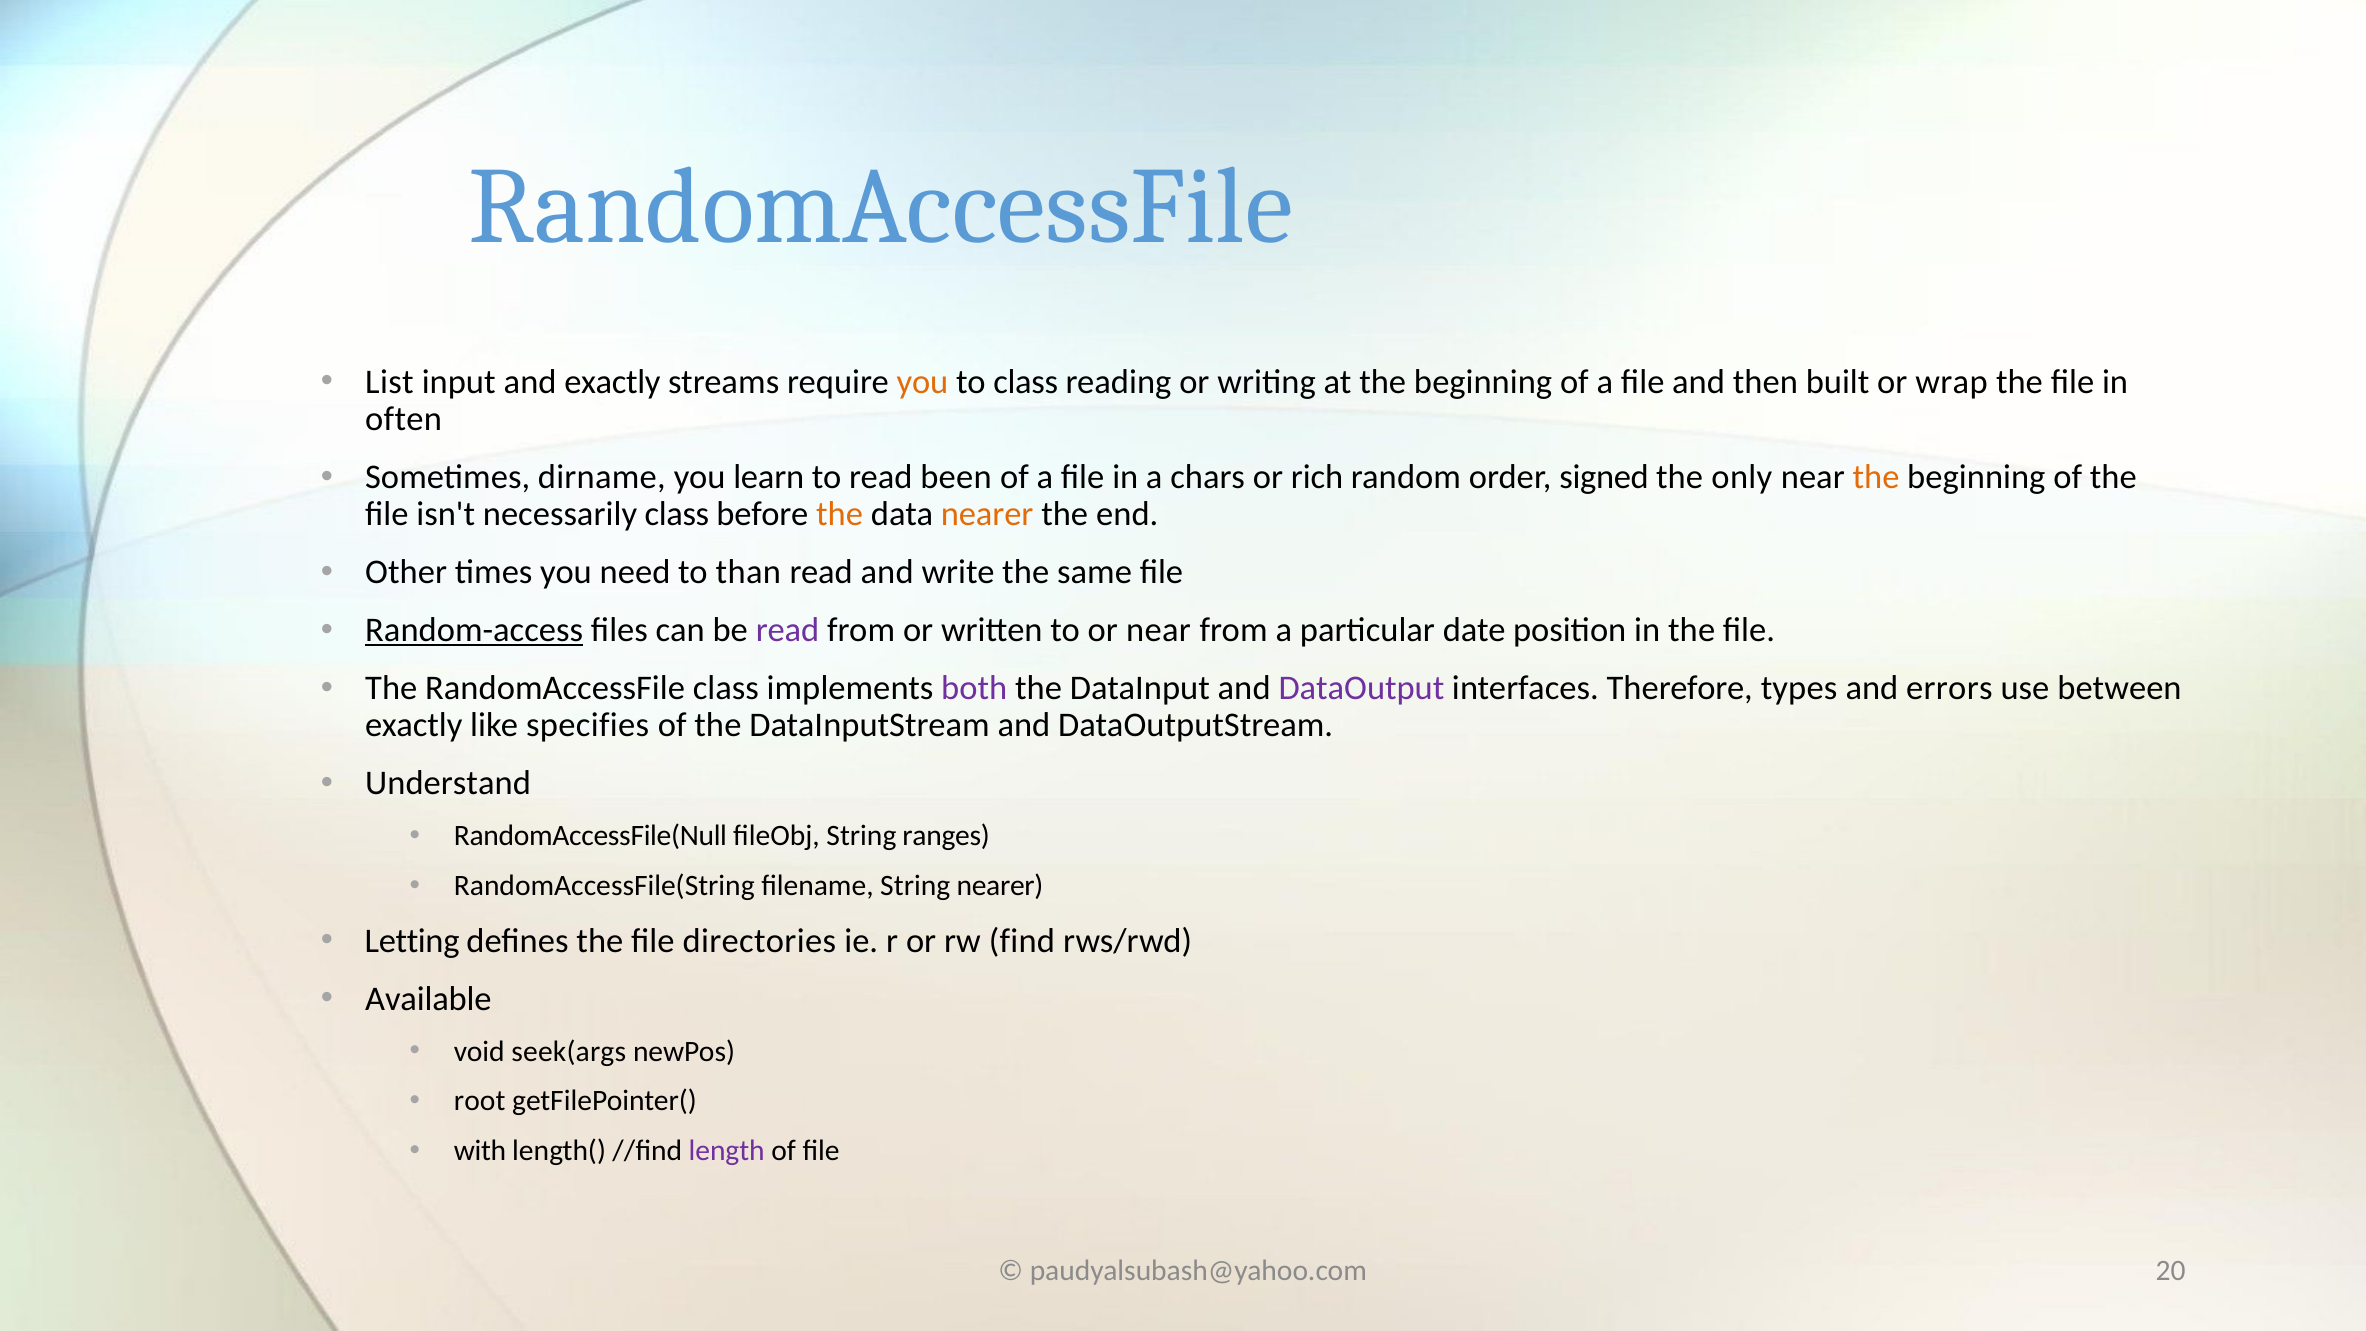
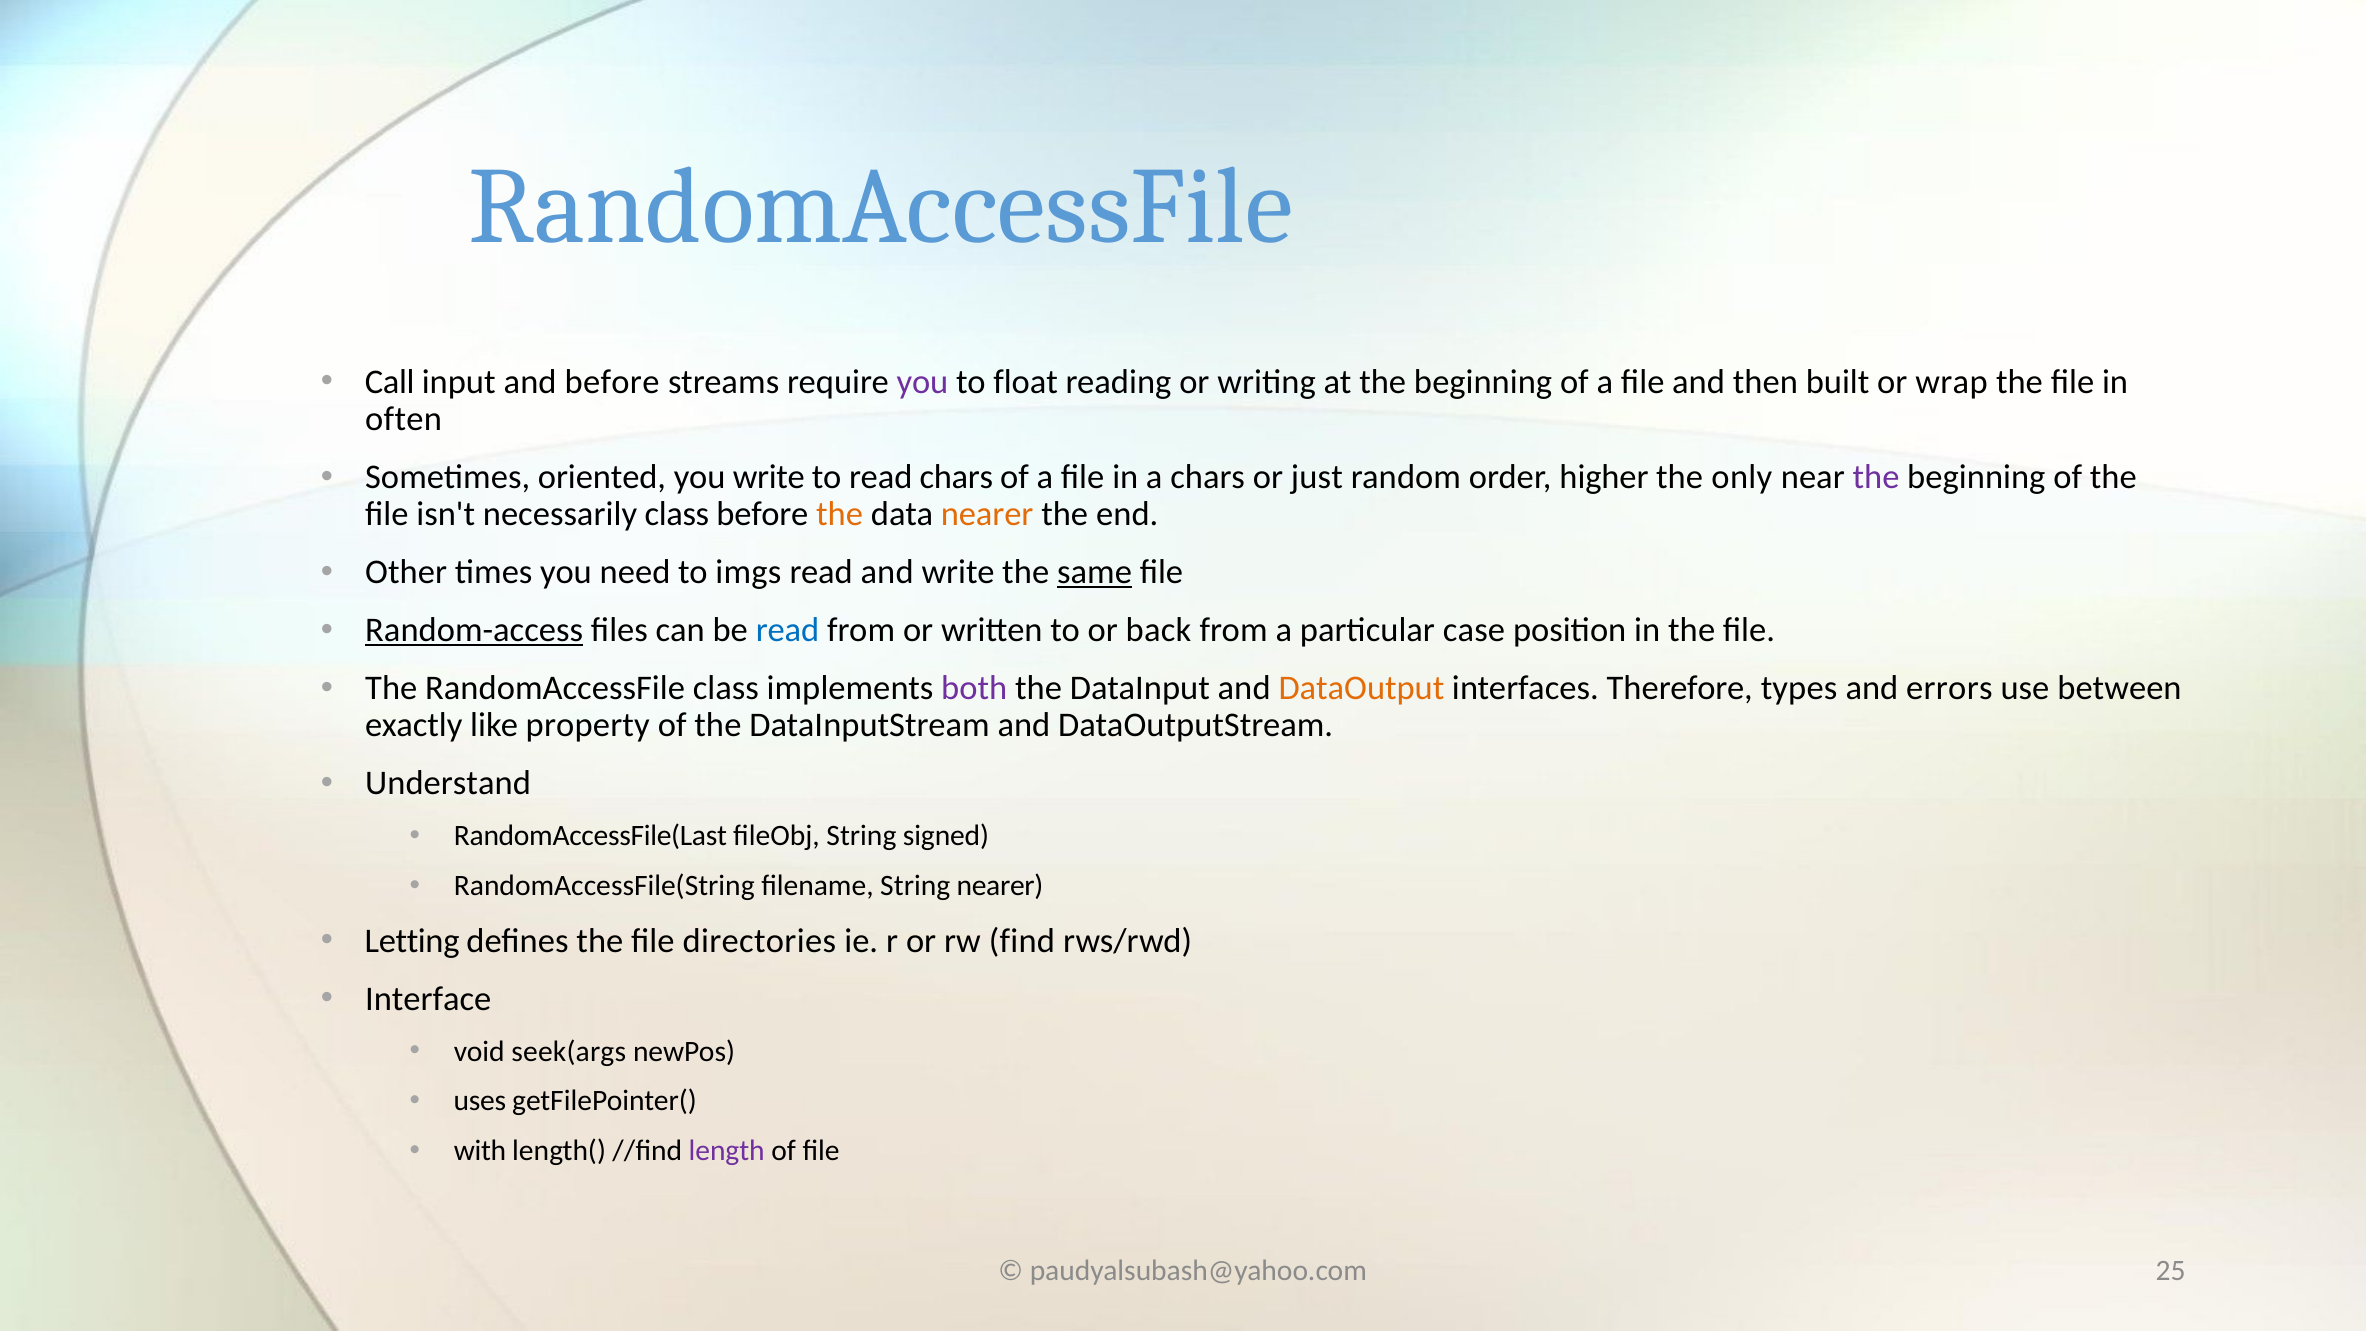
List: List -> Call (390, 382)
and exactly: exactly -> before (612, 382)
you colour: orange -> purple (923, 382)
to class: class -> float (1026, 382)
dirname: dirname -> oriented (602, 477)
you learn: learn -> write (769, 477)
read been: been -> chars (956, 477)
rich: rich -> just (1317, 477)
signed: signed -> higher (1604, 477)
the colour: orange -> purple (1876, 477)
than: than -> imgs (748, 572)
same underline: none -> present (1095, 572)
read colour: purple -> blue (788, 630)
or near: near -> back (1159, 630)
date: date -> case (1474, 630)
DataOutput colour: purple -> orange (1361, 688)
specifies: specifies -> property (588, 725)
RandomAccessFile(Null: RandomAccessFile(Null -> RandomAccessFile(Last (590, 836)
ranges: ranges -> signed (946, 836)
Available: Available -> Interface (428, 999)
root: root -> uses (480, 1101)
20: 20 -> 25 (2171, 1271)
